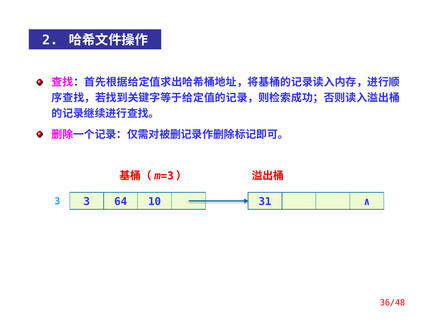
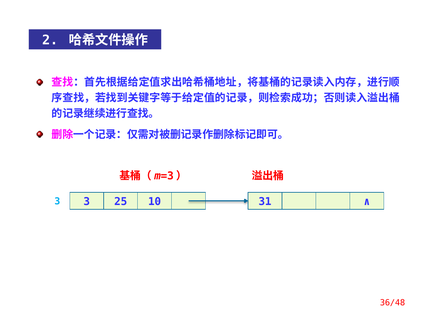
64: 64 -> 25 (121, 201)
